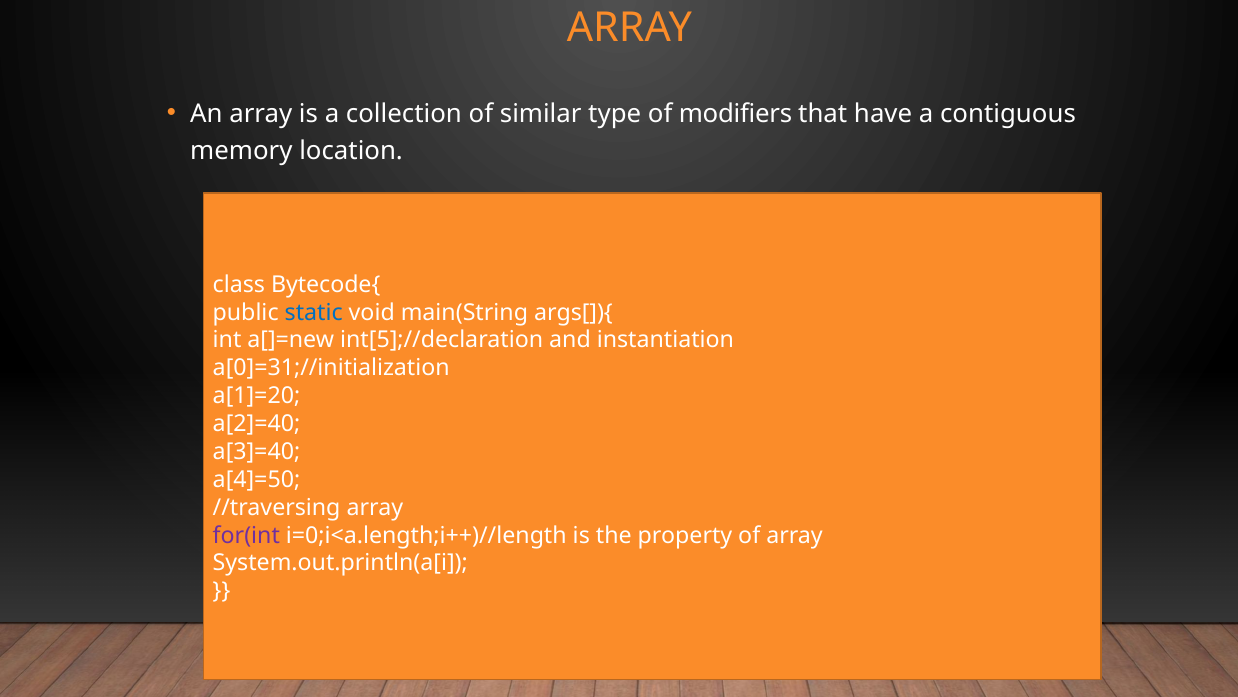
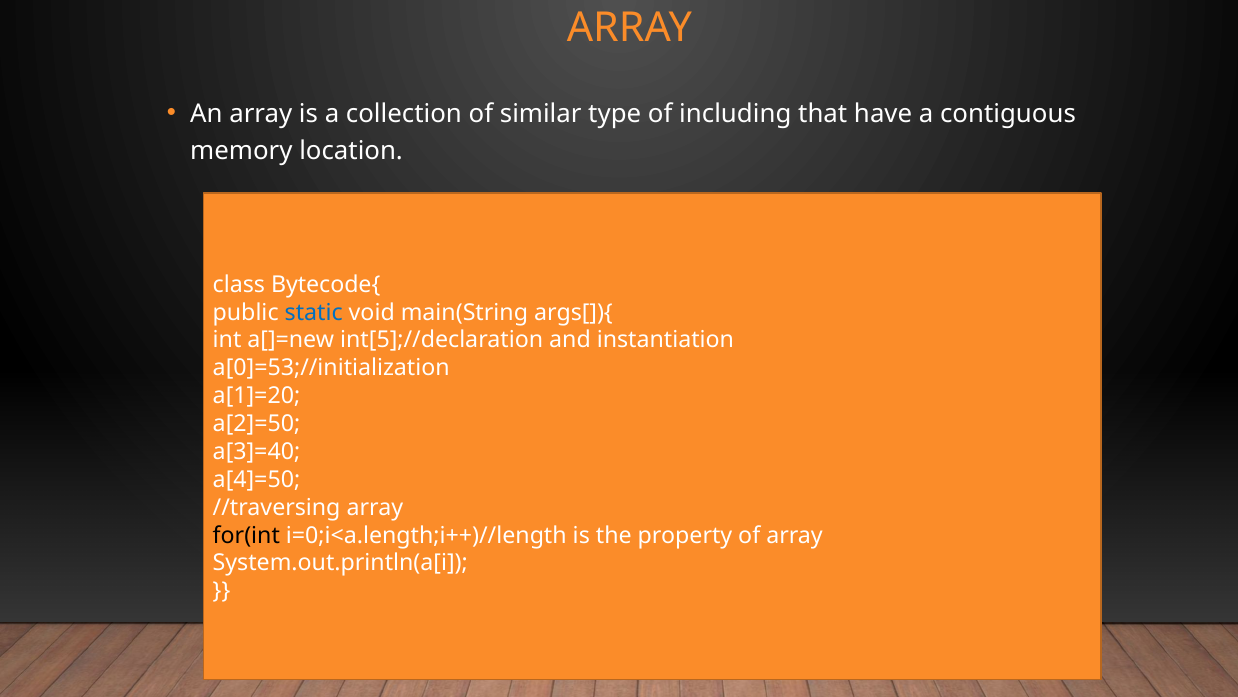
modifiers: modifiers -> including (735, 114)
a[0]=31;//initialization: a[0]=31;//initialization -> a[0]=53;//initialization (331, 368)
a[2]=40: a[2]=40 -> a[2]=50 (257, 424)
for(int colour: purple -> black (246, 535)
